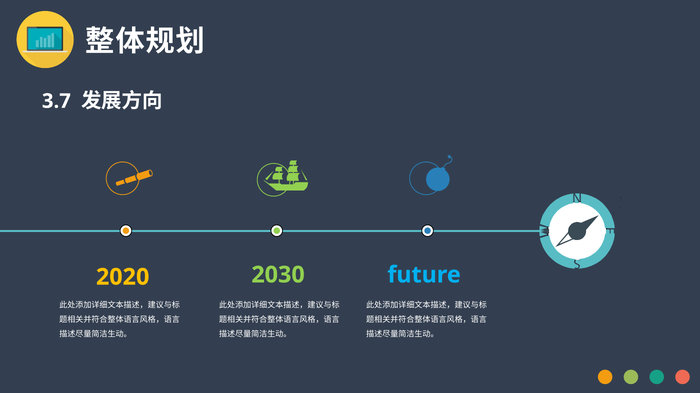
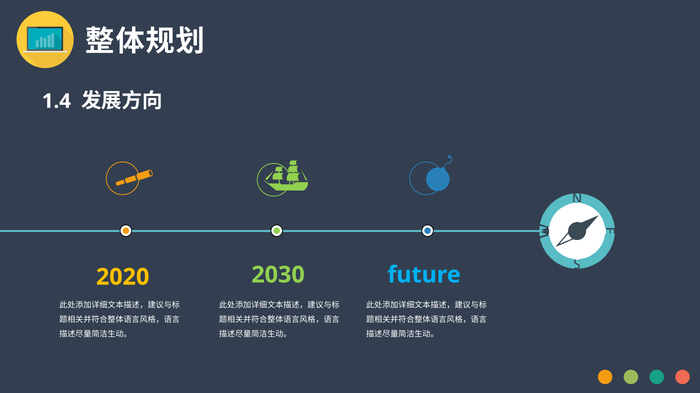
3.7: 3.7 -> 1.4 (56, 101)
